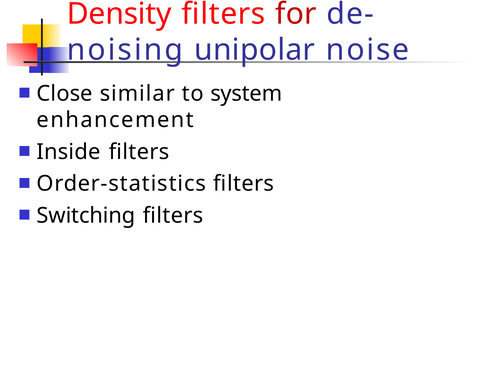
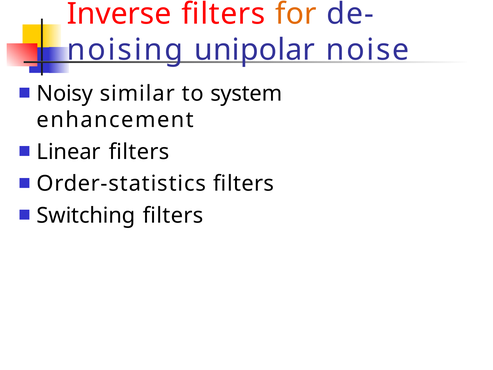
Density: Density -> Inverse (119, 14)
for colour: red -> orange (296, 14)
Close: Close -> Noisy (65, 94)
Inside: Inside -> Linear (69, 152)
